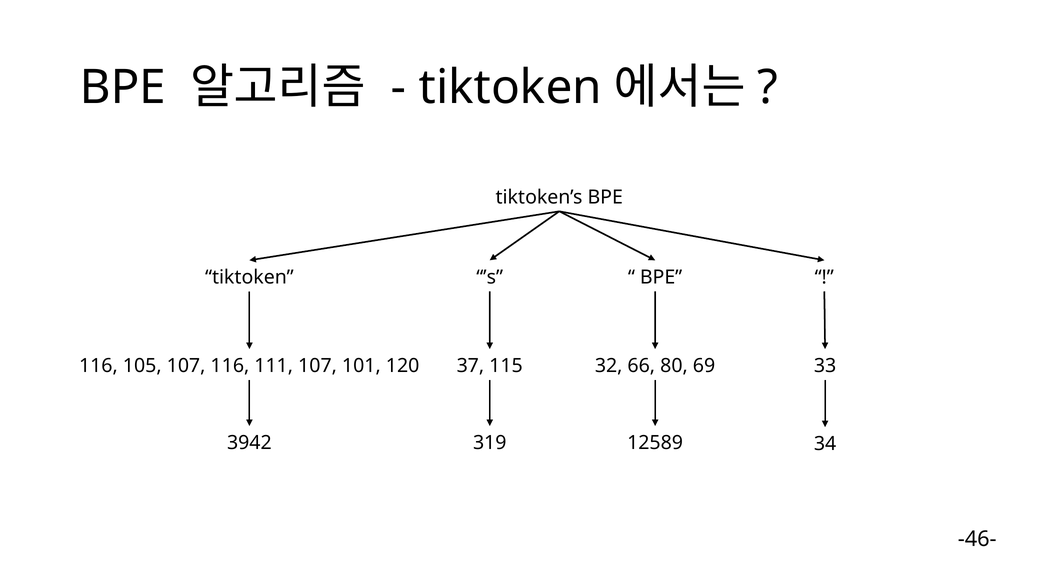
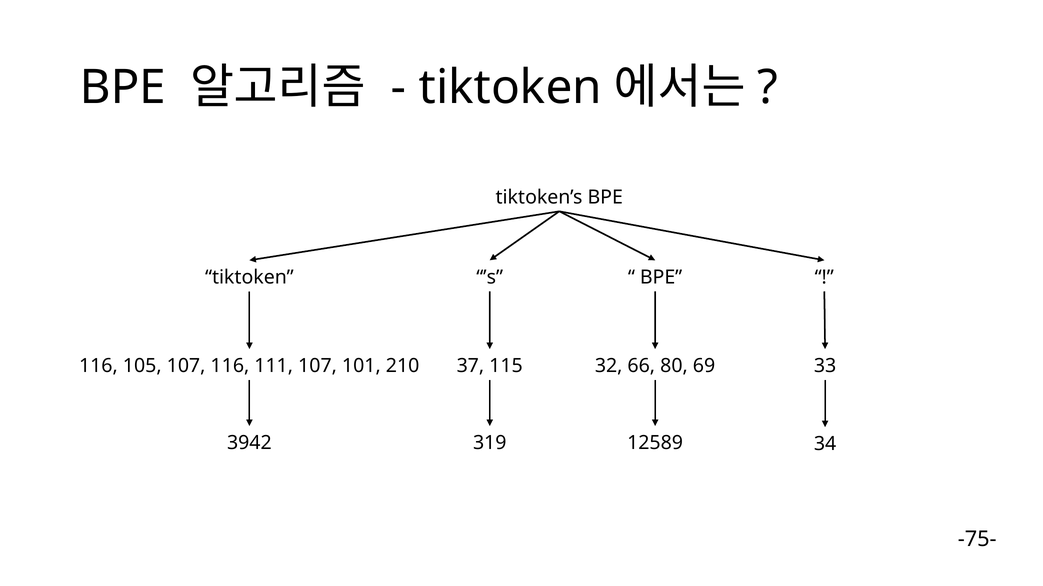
120: 120 -> 210 (403, 366)
-46-: -46- -> -75- (977, 540)
